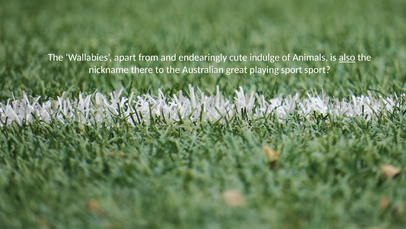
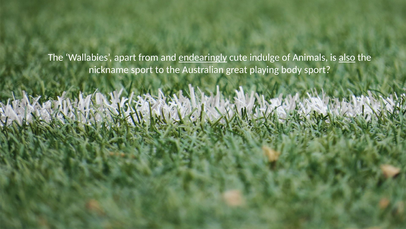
endearingly underline: none -> present (203, 57)
nickname there: there -> sport (142, 70)
playing sport: sport -> body (292, 70)
